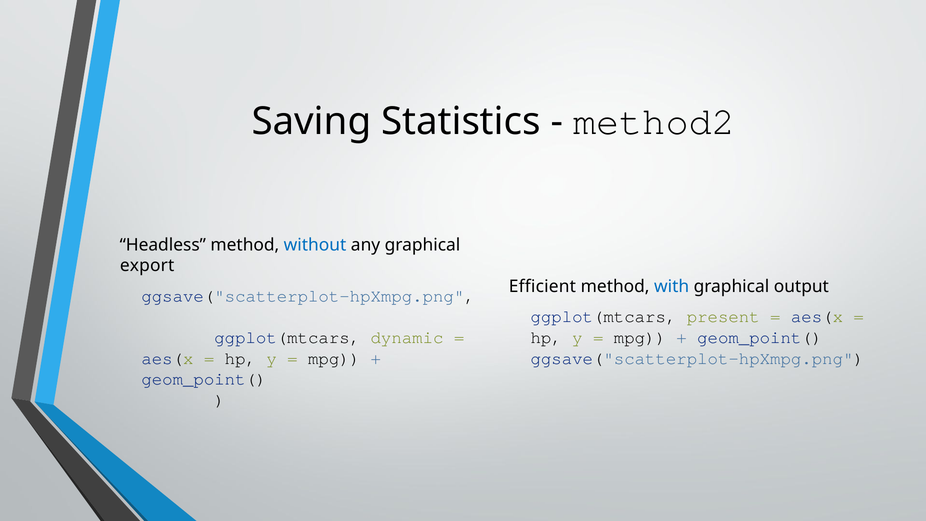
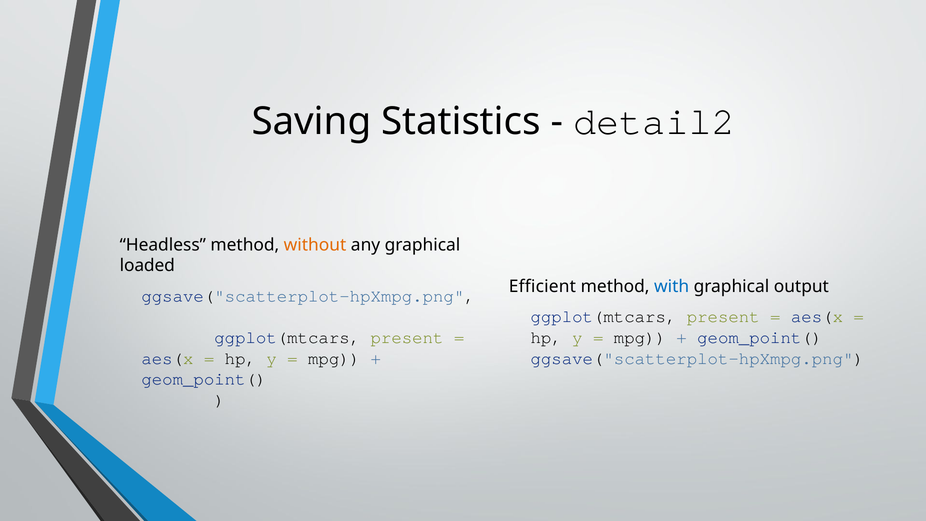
method2: method2 -> detail2 (654, 121)
without colour: blue -> orange (315, 245)
export: export -> loaded (147, 266)
dynamic: dynamic -> present (407, 337)
